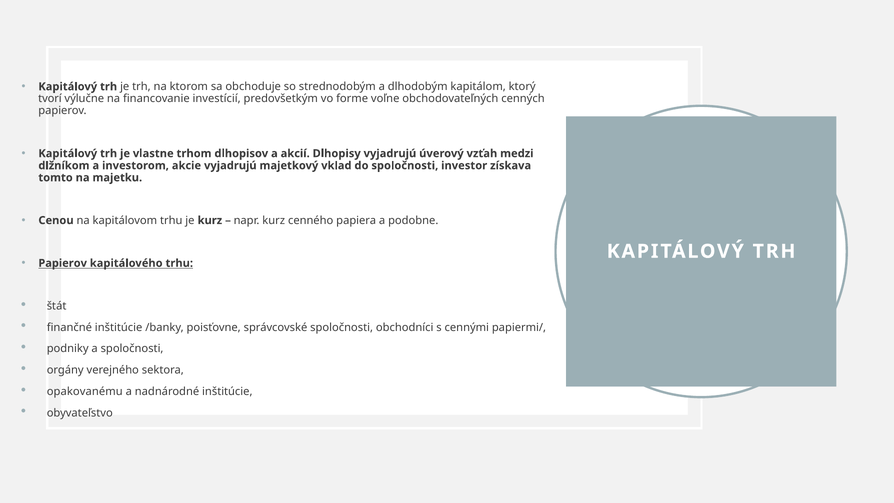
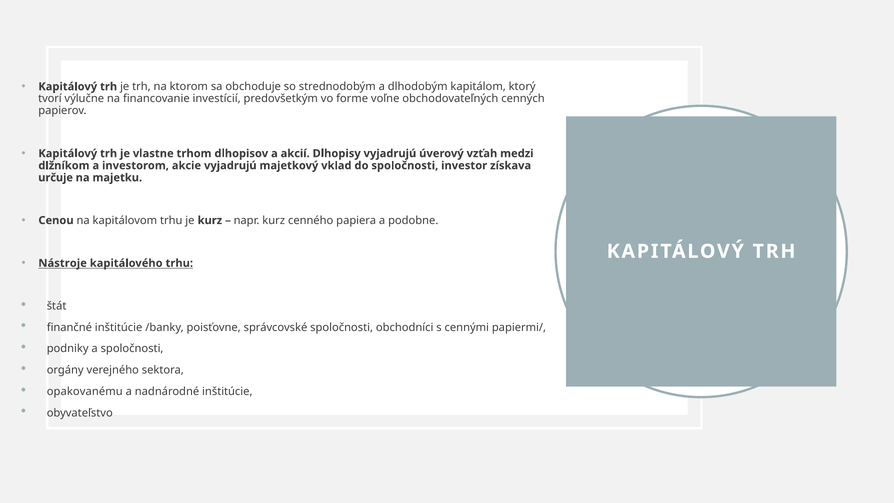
tomto: tomto -> určuje (56, 178)
Papierov: Papierov -> Nástroje (63, 263)
